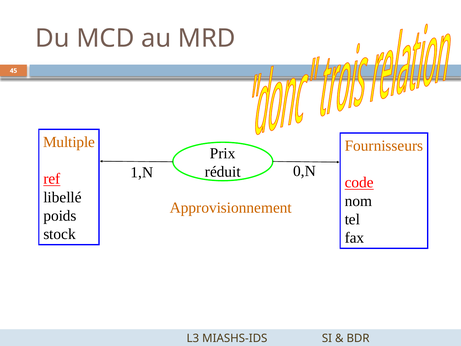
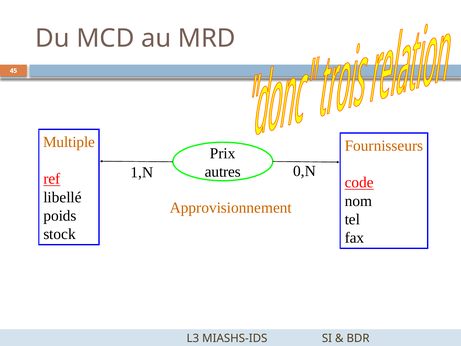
réduit: réduit -> autres (223, 172)
